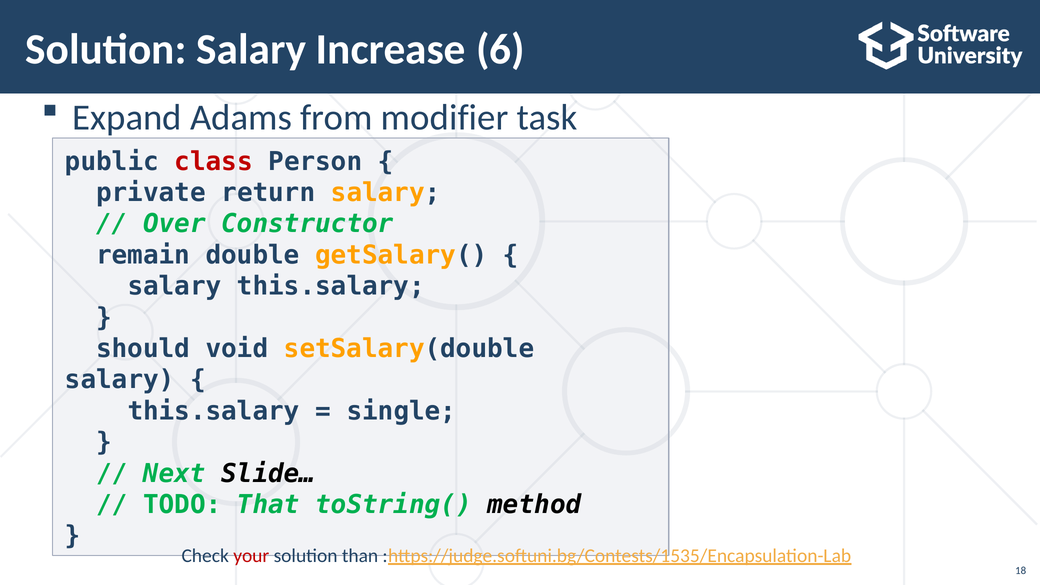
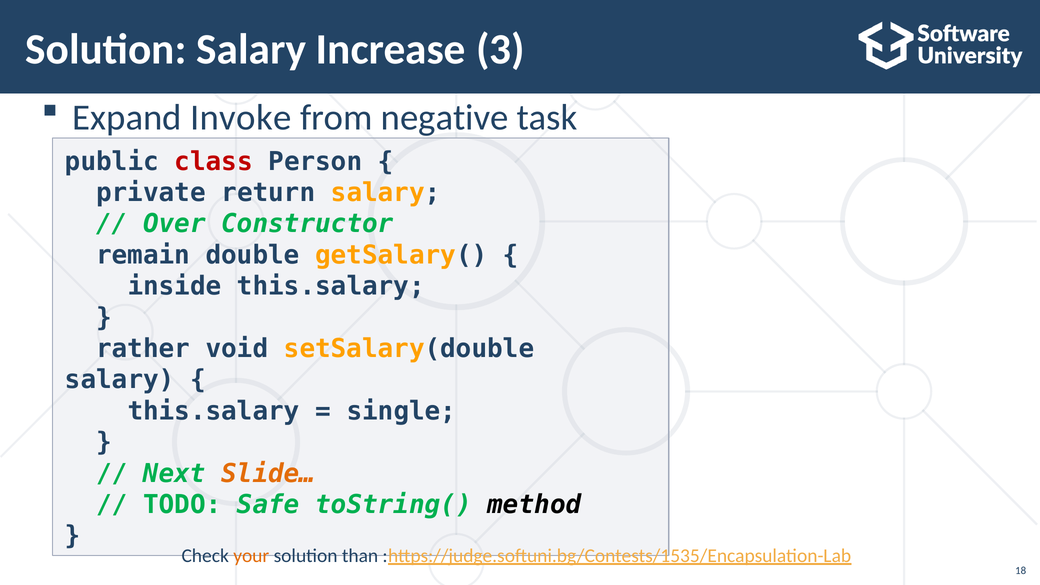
6: 6 -> 3 (500, 49)
Adams: Adams -> Invoke (241, 118)
modifier: modifier -> negative (445, 118)
salary: salary -> inside (174, 286)
should: should -> rather (143, 349)
Slide… colour: black -> orange (268, 473)
That: That -> Safe (268, 505)
your colour: red -> orange (251, 556)
